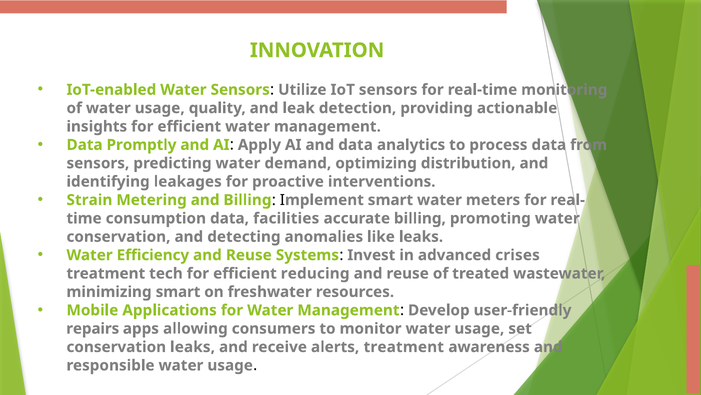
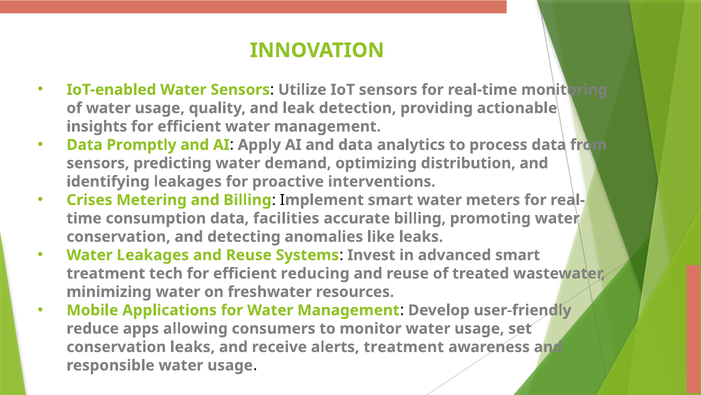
Strain: Strain -> Crises (89, 200)
Water Efficiency: Efficiency -> Leakages (153, 255)
advanced crises: crises -> smart (518, 255)
minimizing smart: smart -> water (178, 292)
repairs: repairs -> reduce (93, 329)
